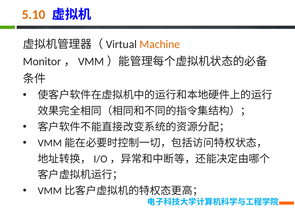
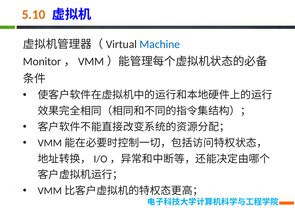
Machine colour: orange -> blue (160, 44)
